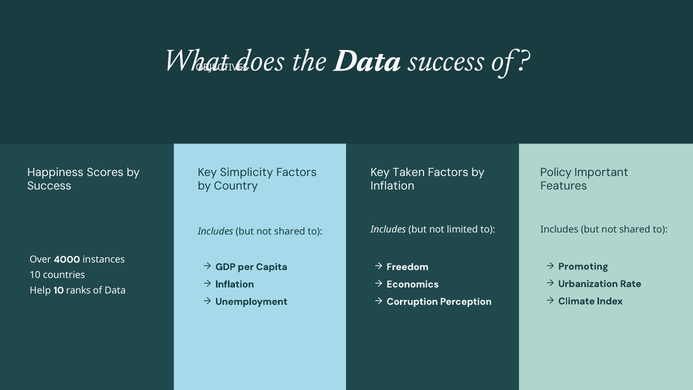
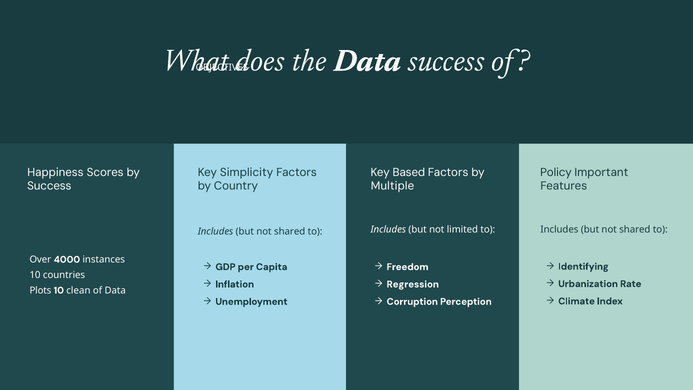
Taken: Taken -> Based (409, 172)
Inflation: Inflation -> Multiple (392, 186)
Promoting: Promoting -> Identifying (583, 266)
Economics: Economics -> Regression (413, 284)
Help: Help -> Plots (40, 290)
ranks: ranks -> clean (78, 290)
